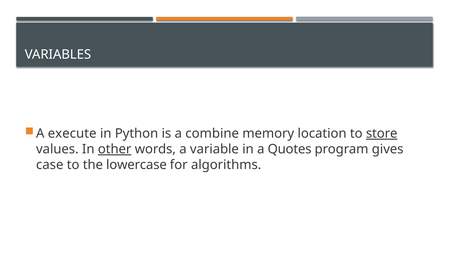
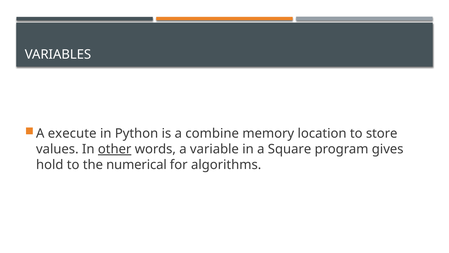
store underline: present -> none (382, 133)
Quotes: Quotes -> Square (290, 149)
case: case -> hold (50, 165)
lowercase: lowercase -> numerical (136, 165)
